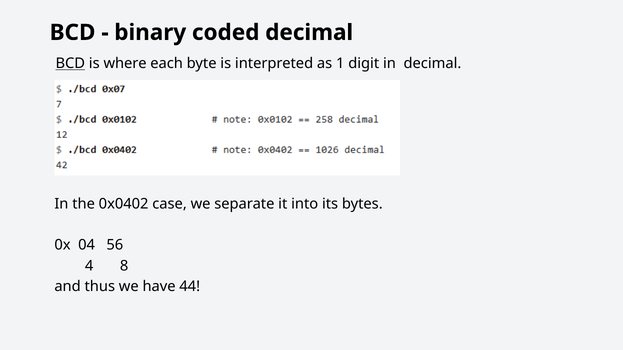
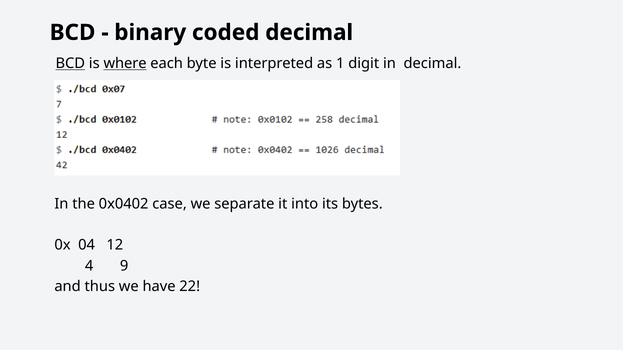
where underline: none -> present (125, 64)
56: 56 -> 12 (115, 245)
8: 8 -> 9 (124, 266)
44: 44 -> 22 (190, 287)
